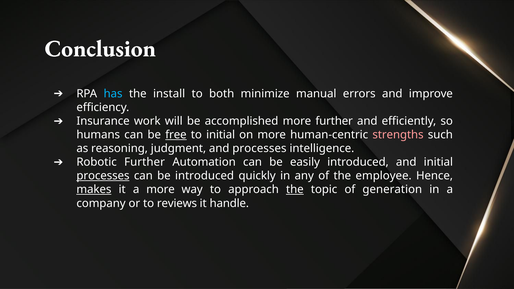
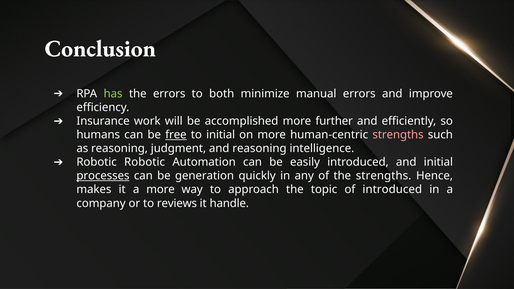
has colour: light blue -> light green (113, 94)
the install: install -> errors (169, 94)
and processes: processes -> reasoning (259, 149)
Robotic Further: Further -> Robotic (145, 162)
be introduced: introduced -> generation (205, 176)
the employee: employee -> strengths (384, 176)
makes underline: present -> none (94, 190)
the underline: present -> none (295, 190)
of generation: generation -> introduced (392, 190)
